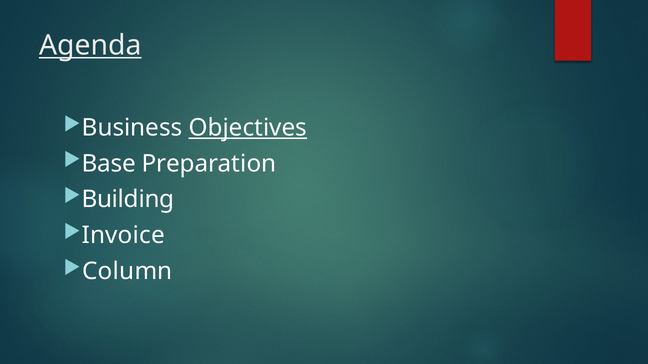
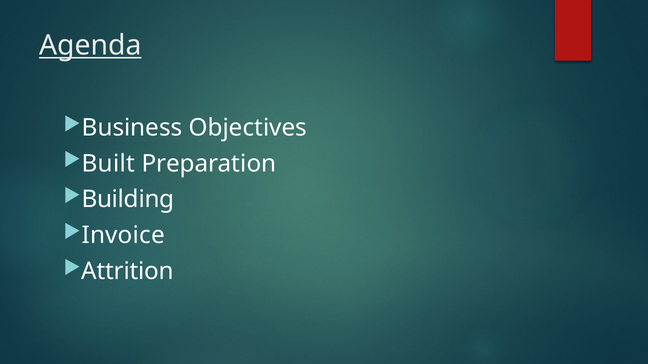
Objectives underline: present -> none (248, 128)
Base: Base -> Built (108, 164)
Column: Column -> Attrition (128, 271)
